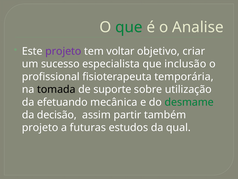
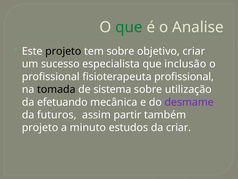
projeto colour: purple -> black (63, 51)
tem voltar: voltar -> sobre (120, 51)
fisioterapeuta temporária: temporária -> profissional (184, 77)
suporte: suporte -> sistema (112, 89)
desmame colour: green -> purple (189, 102)
decisão: decisão -> futuros (57, 115)
futuras: futuras -> minuto (88, 127)
da qual: qual -> criar (179, 127)
